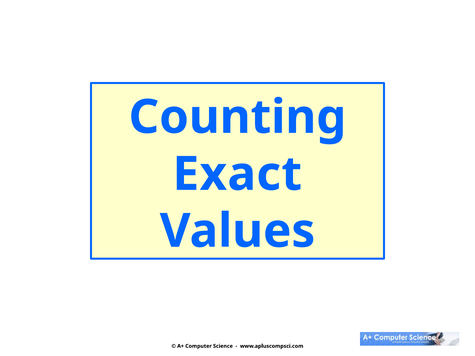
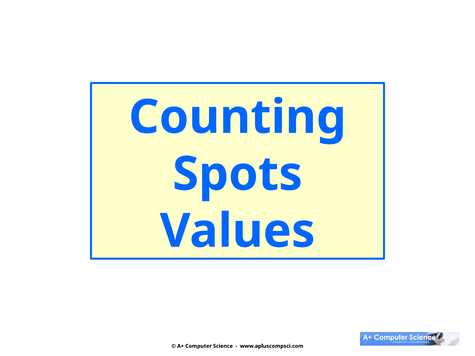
Exact: Exact -> Spots (238, 174)
